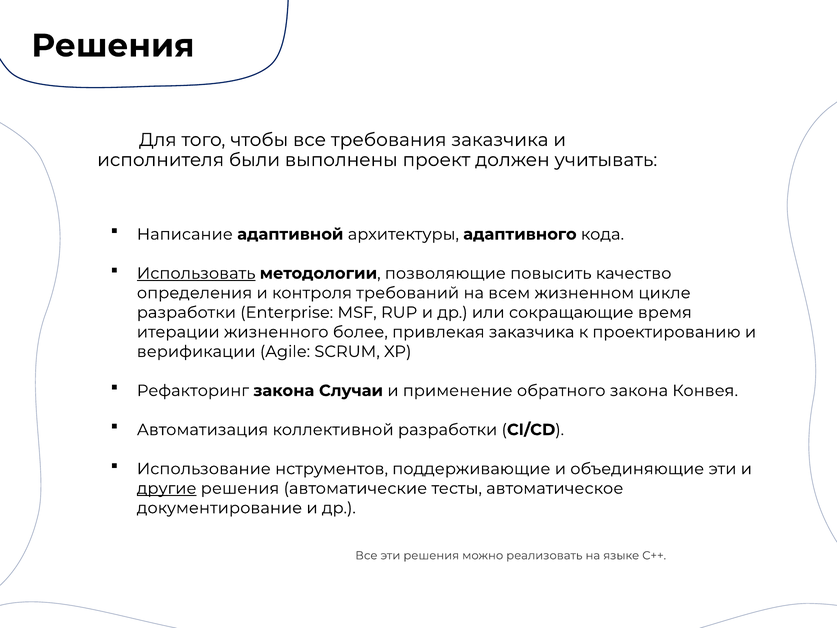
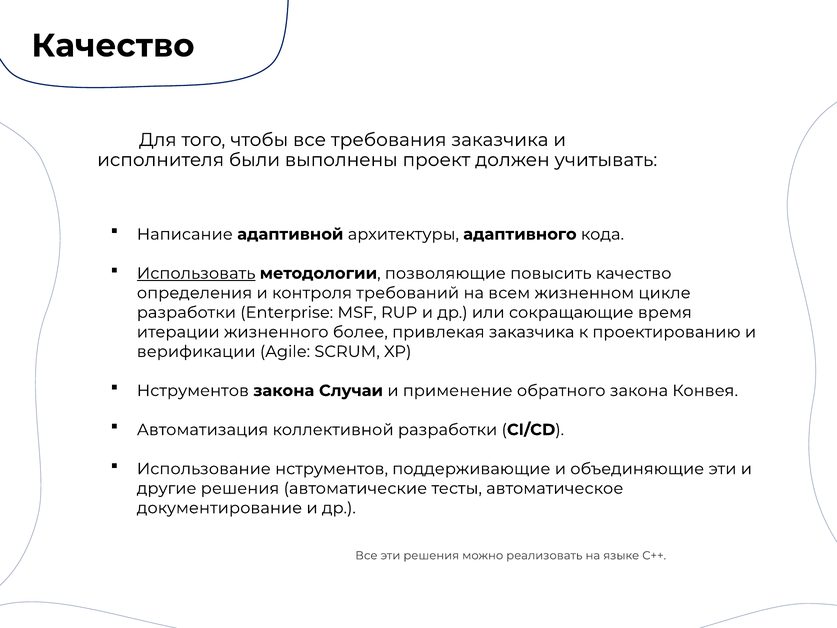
Решения: Решения -> Качество (113, 46)
Рефакторинг: Рефакторинг -> Нструментов (193, 391)
другие underline: present -> none (167, 488)
